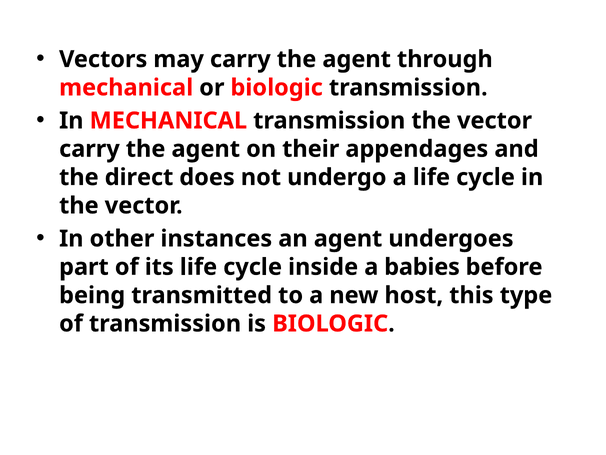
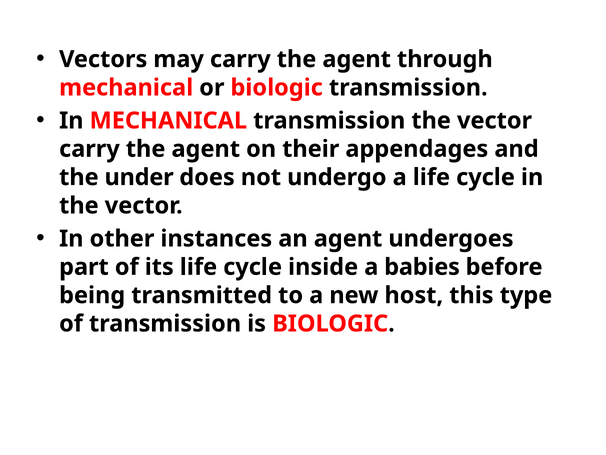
direct: direct -> under (139, 177)
